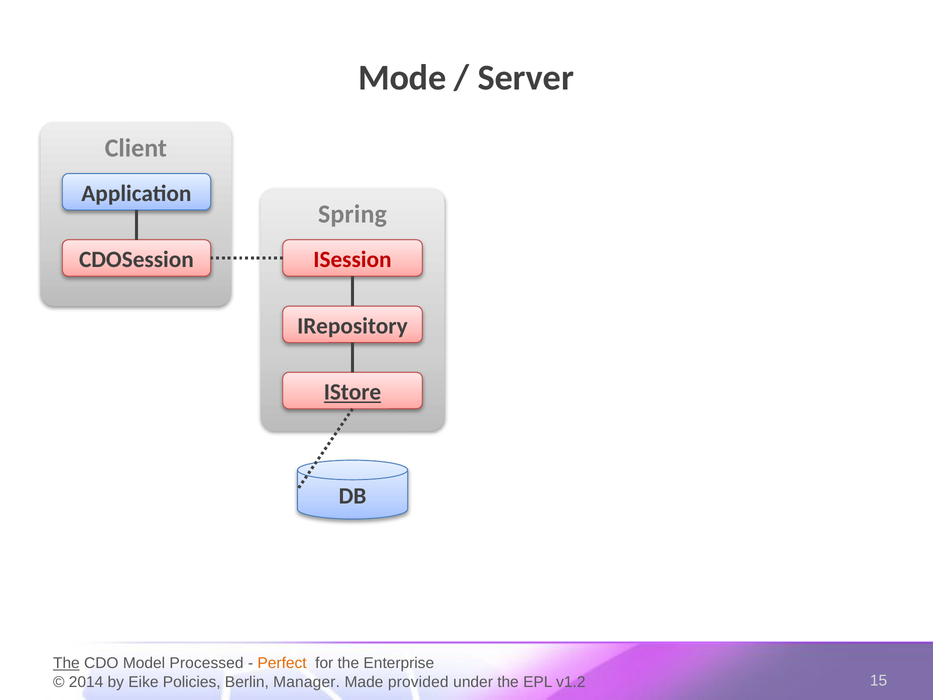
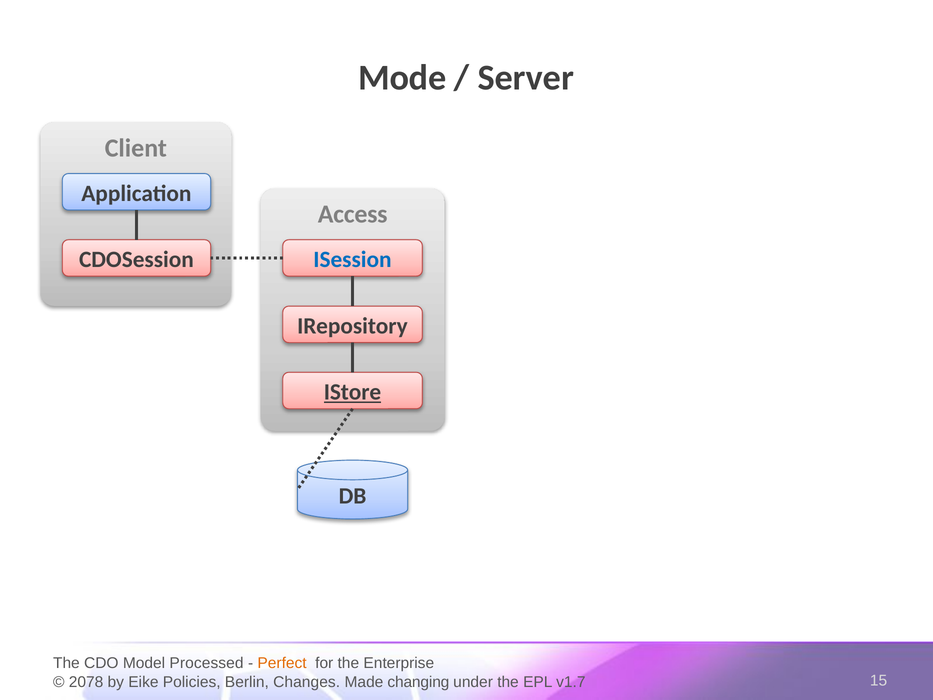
Spring: Spring -> Access (353, 214)
ISession colour: red -> blue (352, 259)
The underline: present -> none (66, 663)
2014: 2014 -> 2078 (86, 682)
Manager: Manager -> Changes (307, 682)
provided: provided -> changing (418, 682)
v1.2: v1.2 -> v1.7 (571, 682)
